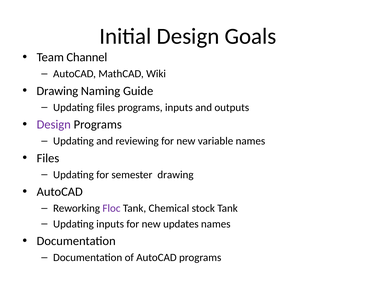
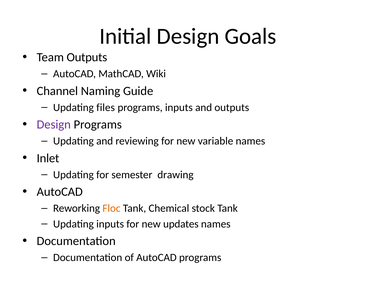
Team Channel: Channel -> Outputs (87, 57)
Drawing: Drawing -> Channel (57, 91)
Files: Files -> Inlet (48, 158)
Floc colour: purple -> orange (111, 208)
